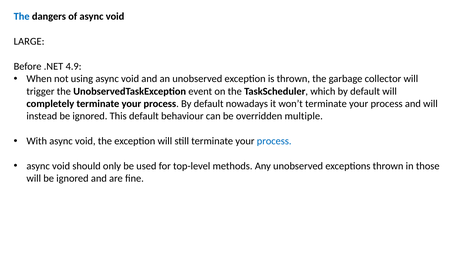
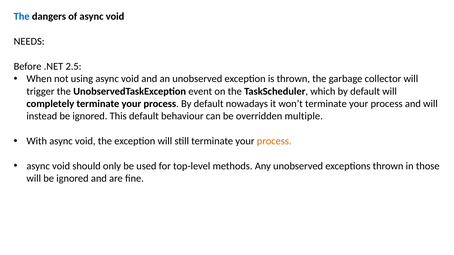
LARGE: LARGE -> NEEDS (29, 42)
4.9: 4.9 -> 2.5 (74, 66)
process colour: blue -> orange (274, 141)
